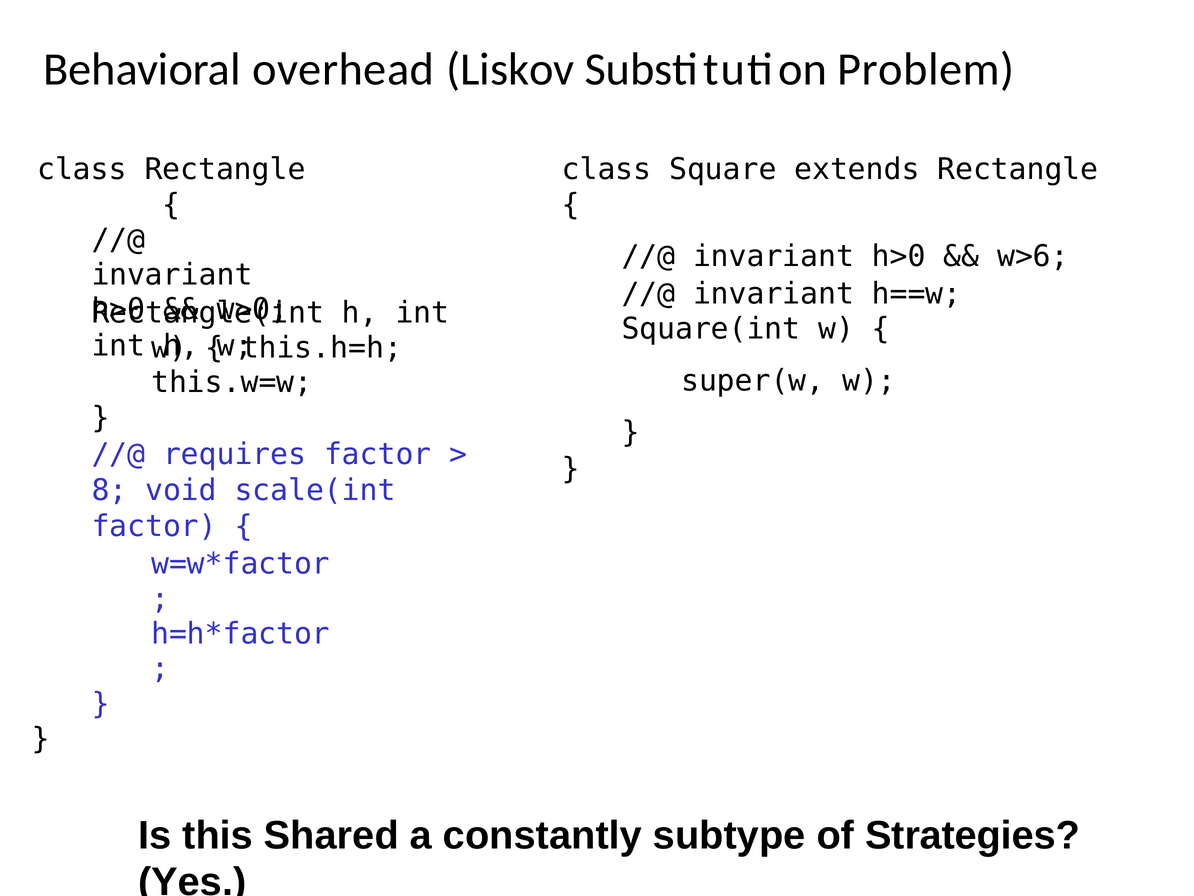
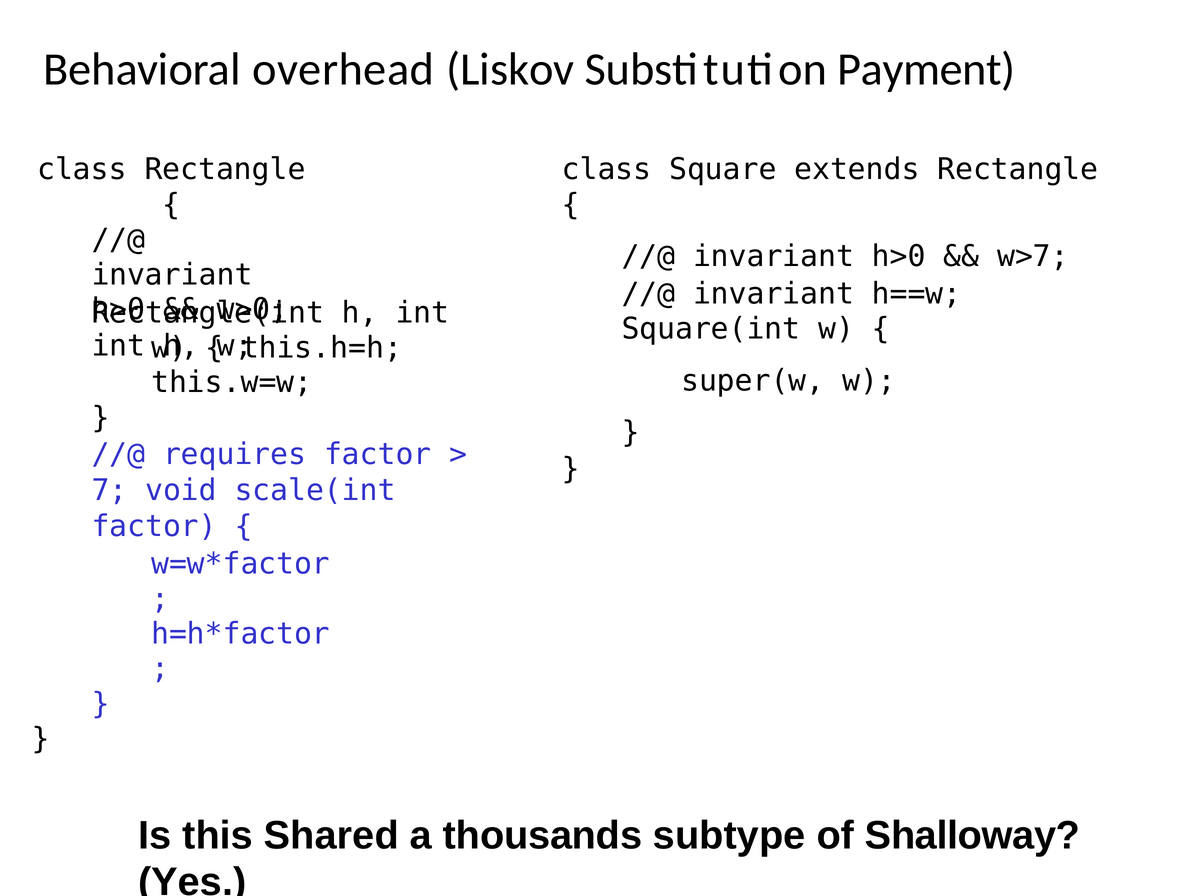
Problem: Problem -> Payment (926, 69)
w>6: w>6 -> w>7 (1033, 256)
8: 8 -> 7 (110, 490)
constantly: constantly -> thousands (543, 835)
Strategies: Strategies -> Shalloway (973, 835)
